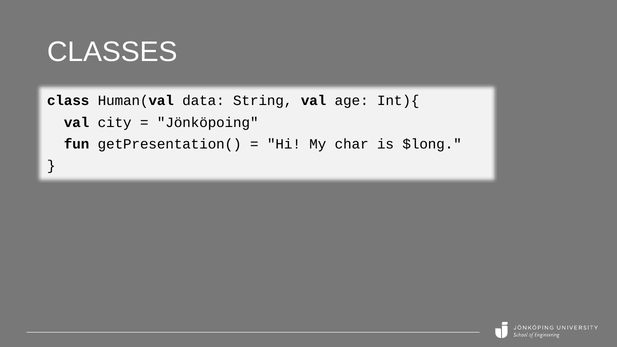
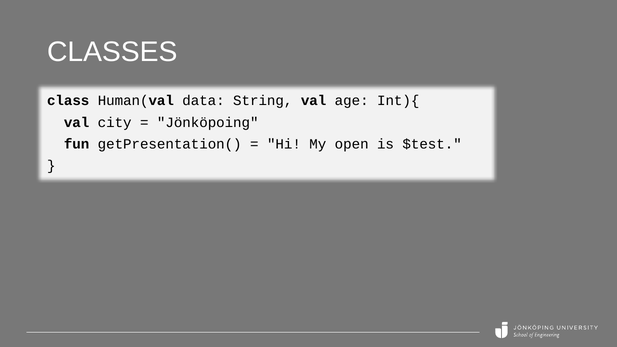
char: char -> open (352, 144)
$long: $long -> $test (432, 144)
